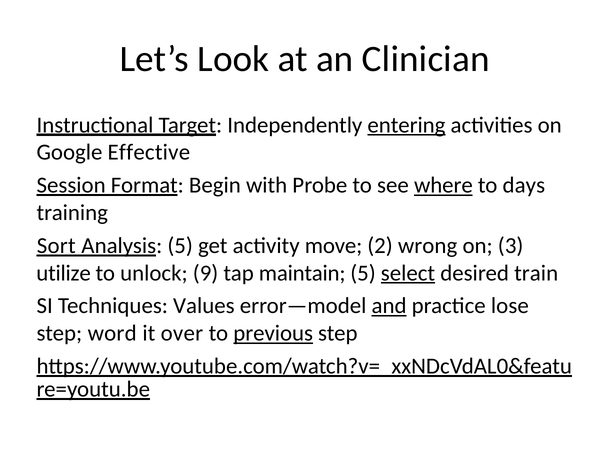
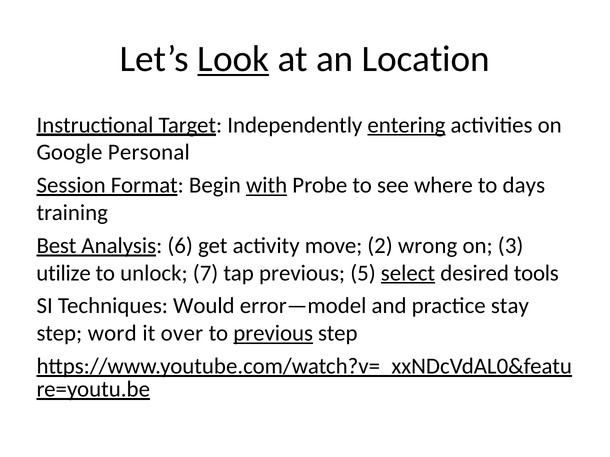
Look underline: none -> present (233, 59)
Clinician: Clinician -> Location (426, 59)
Effective: Effective -> Personal (149, 153)
with underline: none -> present (267, 186)
where underline: present -> none (443, 186)
Sort: Sort -> Best (56, 246)
Analysis 5: 5 -> 6 (180, 246)
9: 9 -> 7 (206, 273)
tap maintain: maintain -> previous (302, 273)
train: train -> tools (536, 273)
Values: Values -> Would (204, 306)
and underline: present -> none (389, 306)
lose: lose -> stay (510, 306)
